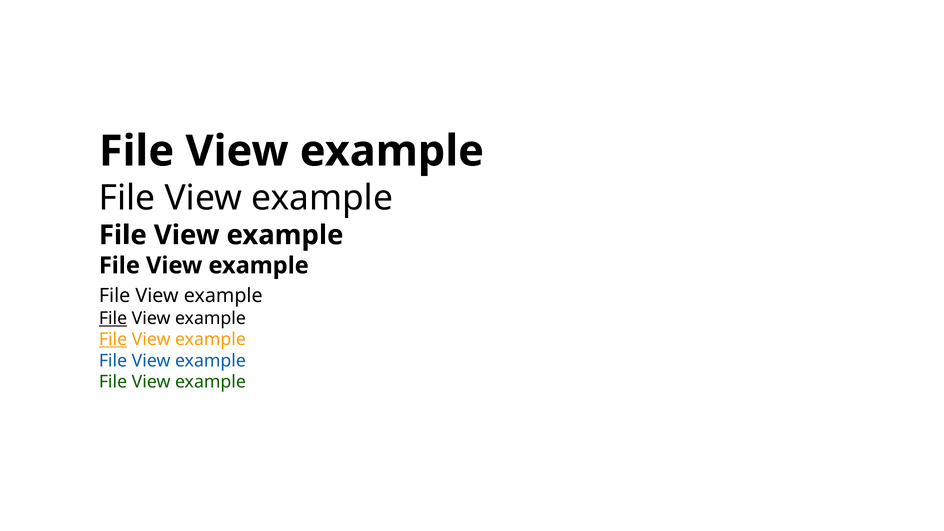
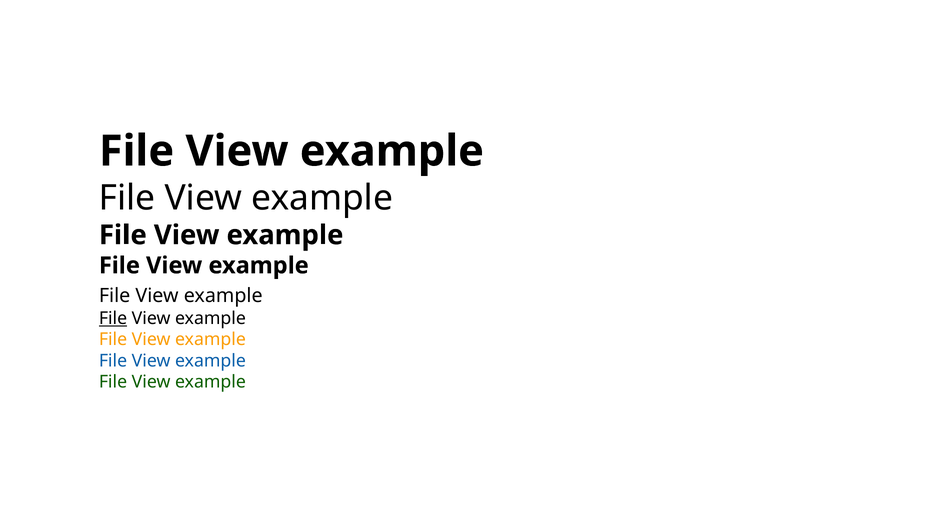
File underline: present -> none (113, 339)
